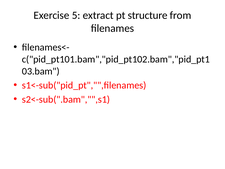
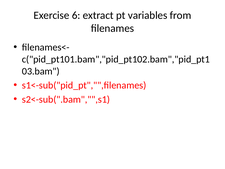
5: 5 -> 6 (76, 15)
structure: structure -> variables (148, 15)
